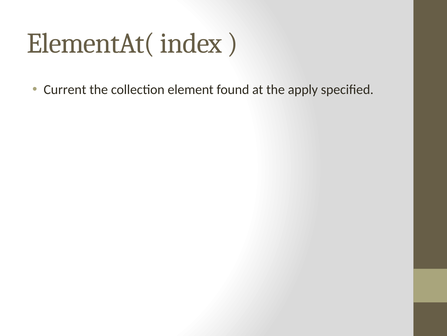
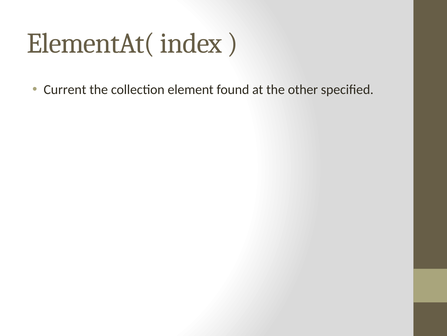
apply: apply -> other (303, 90)
